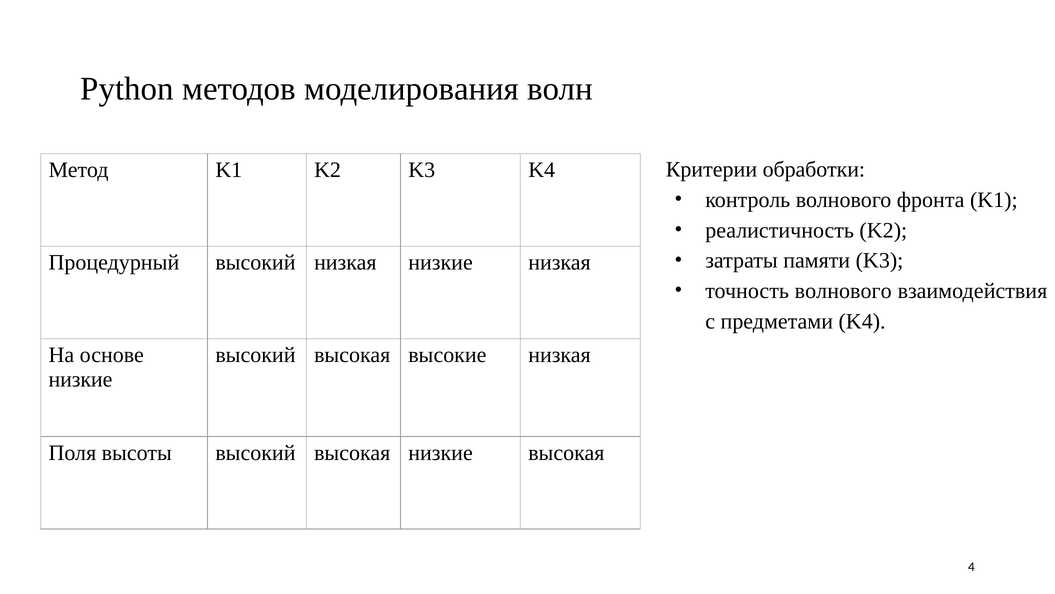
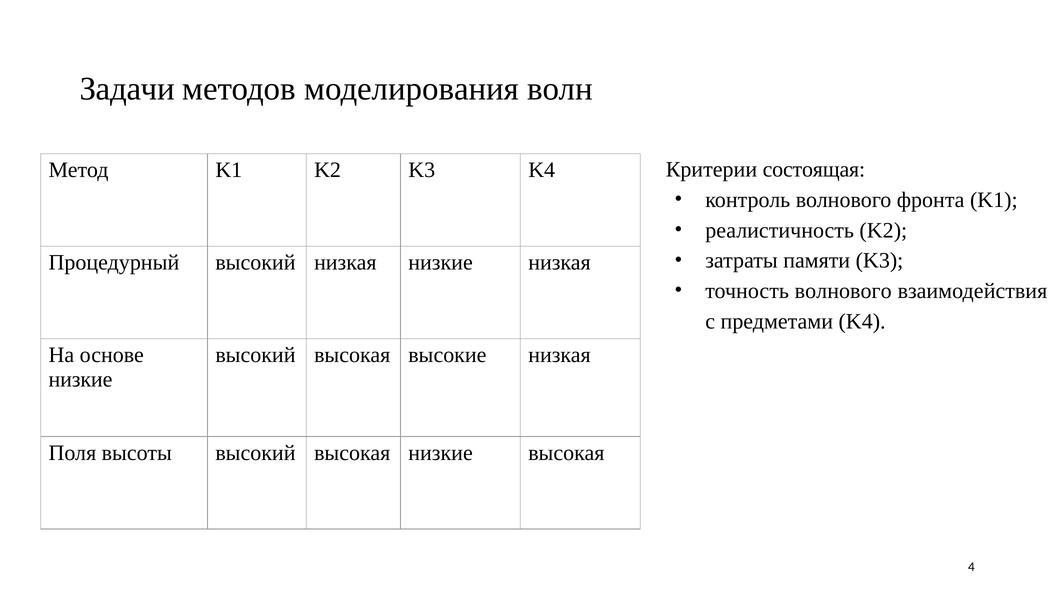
Python: Python -> Задачи (127, 89)
обработки: обработки -> состоящая (814, 169)
